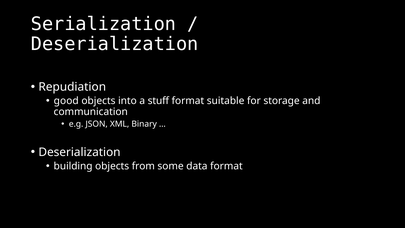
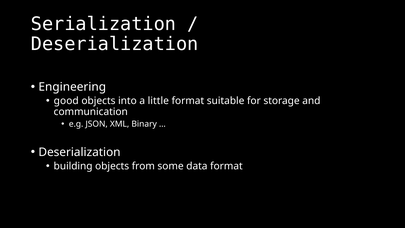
Repudiation: Repudiation -> Engineering (72, 87)
stuff: stuff -> little (158, 101)
